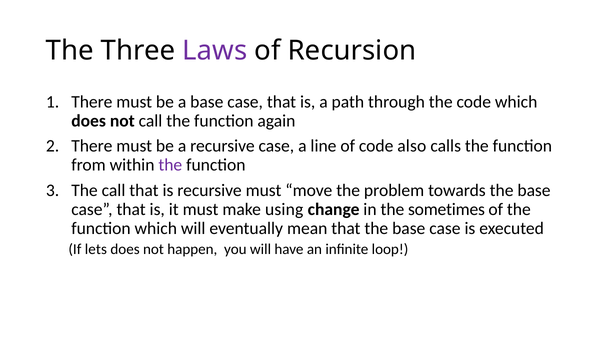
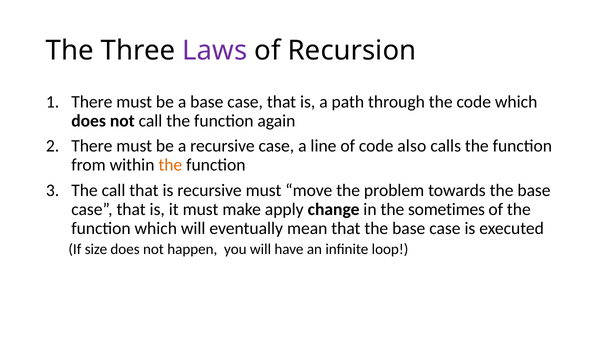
the colour: purple -> orange (170, 165)
using: using -> apply (284, 209)
lets: lets -> size (96, 249)
